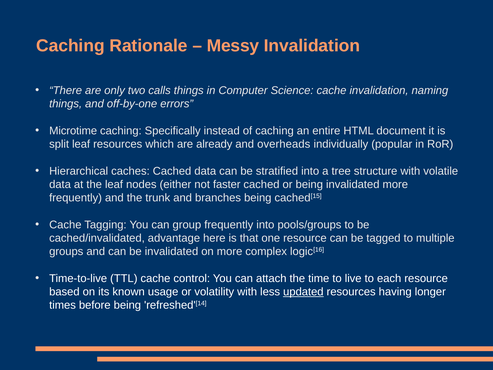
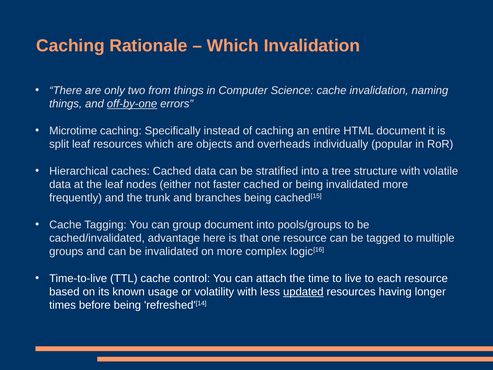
Messy: Messy -> Which (233, 46)
calls: calls -> from (160, 90)
off-by-one underline: none -> present (132, 104)
already: already -> objects (214, 144)
group frequently: frequently -> document (229, 225)
